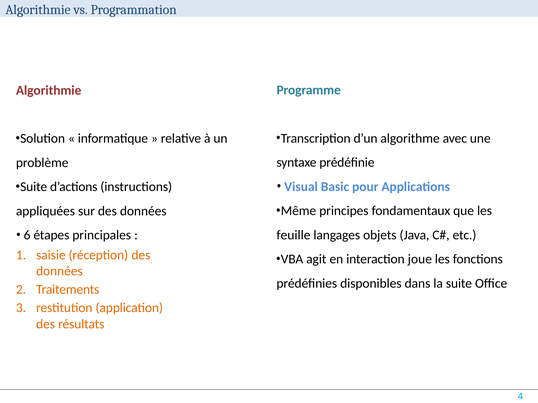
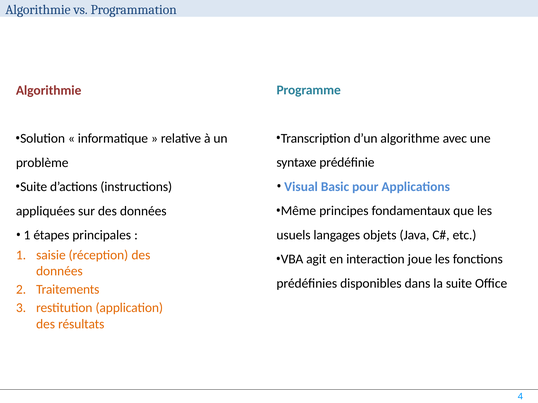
feuille: feuille -> usuels (294, 235)
6: 6 -> 1 (27, 235)
